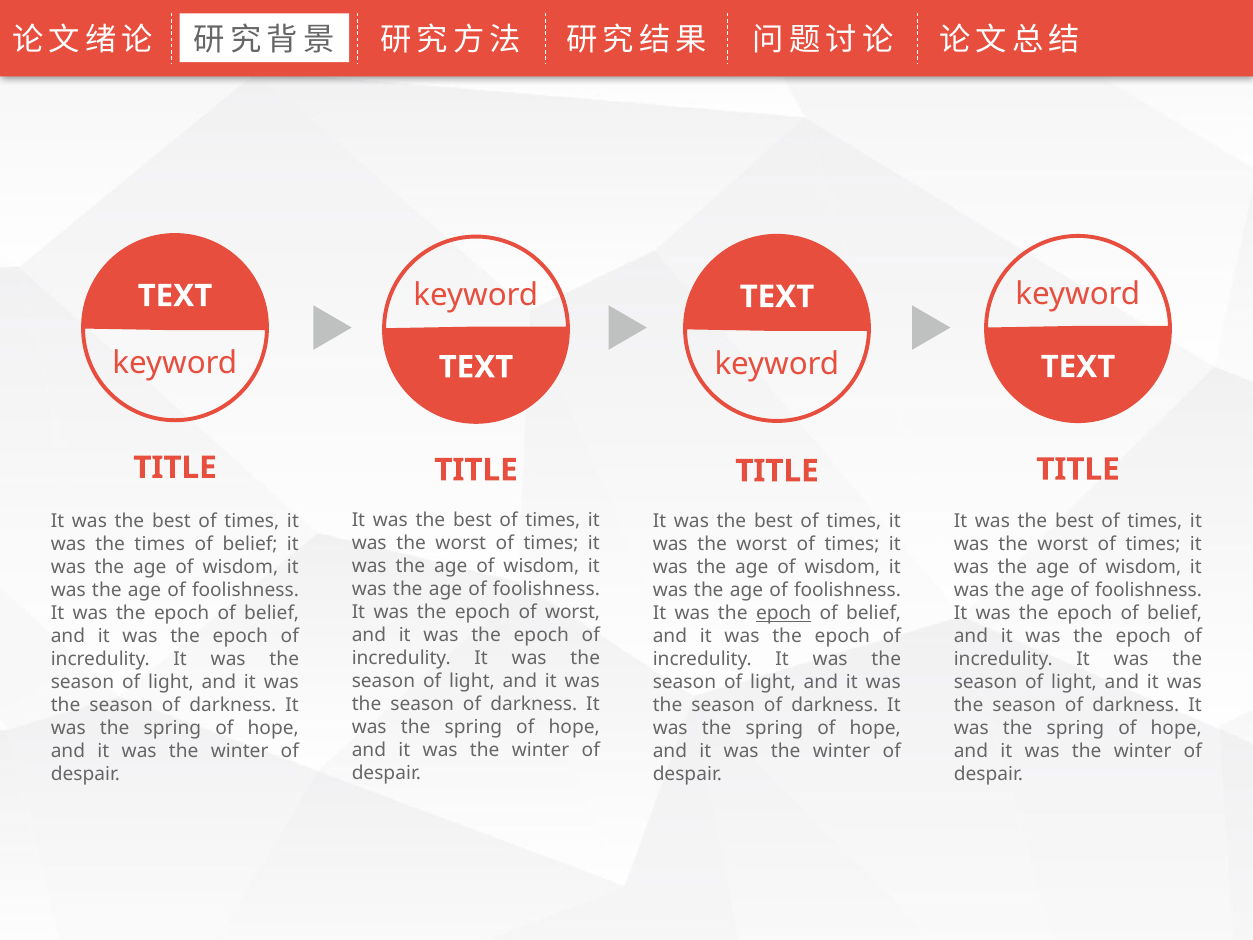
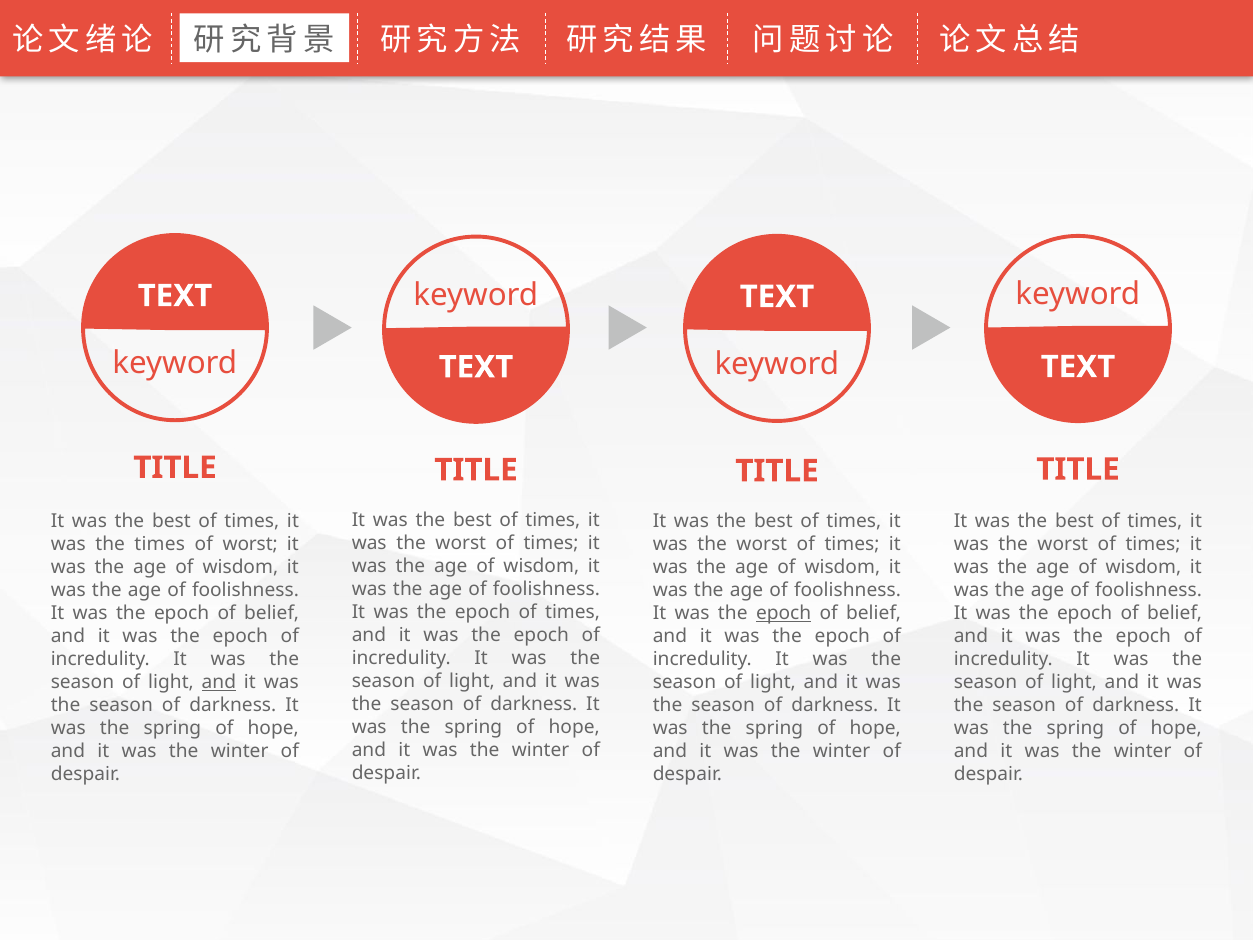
belief: belief -> worst (250, 544)
epoch of worst: worst -> times (573, 612)
and underline: none -> present (219, 682)
